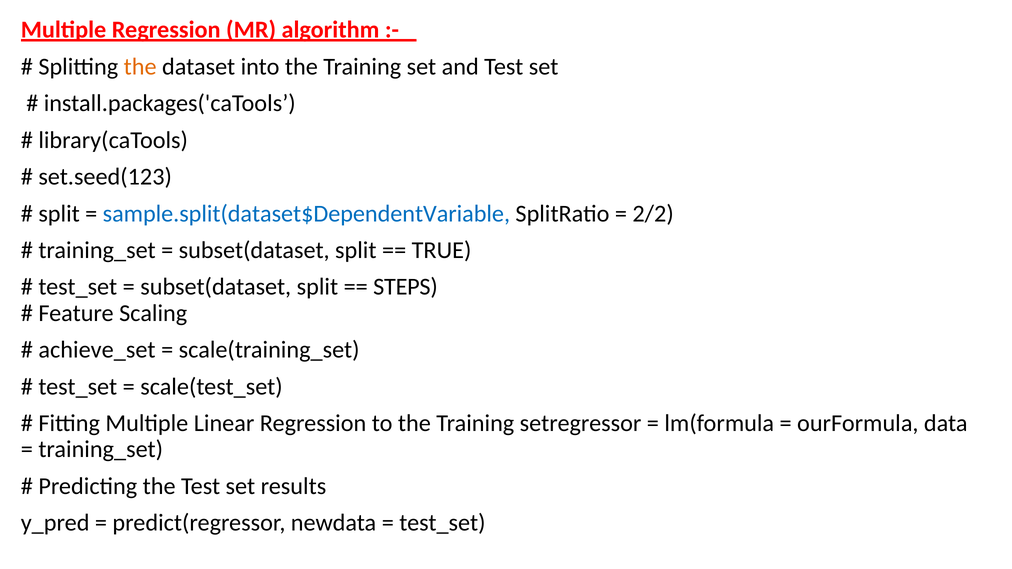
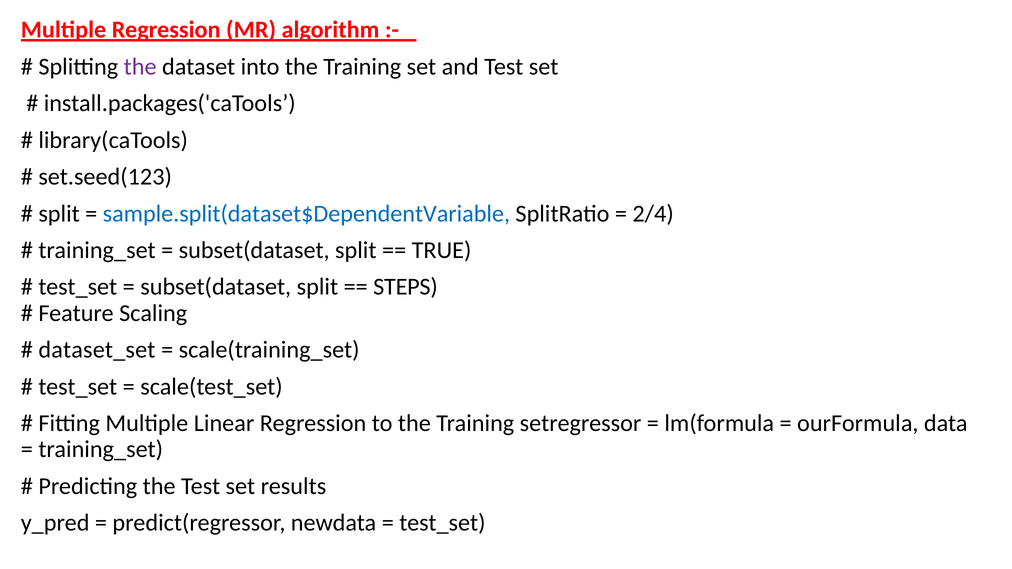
the colour: orange -> purple (140, 67)
2/2: 2/2 -> 2/4 (653, 214)
achieve_set: achieve_set -> dataset_set (97, 350)
